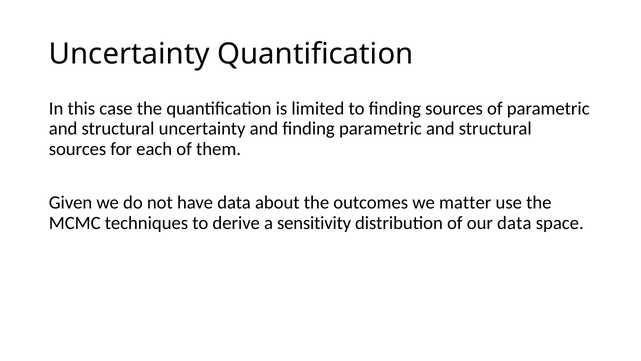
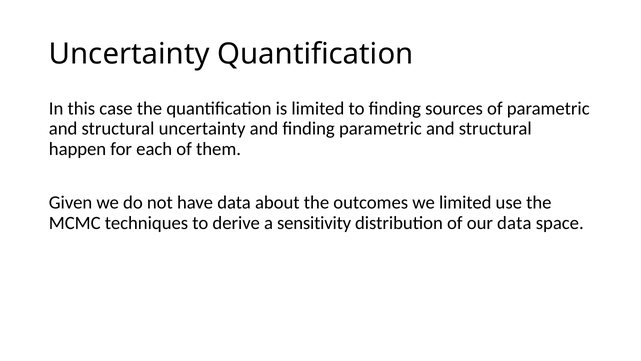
sources: sources -> happen (78, 149)
we matter: matter -> limited (465, 203)
